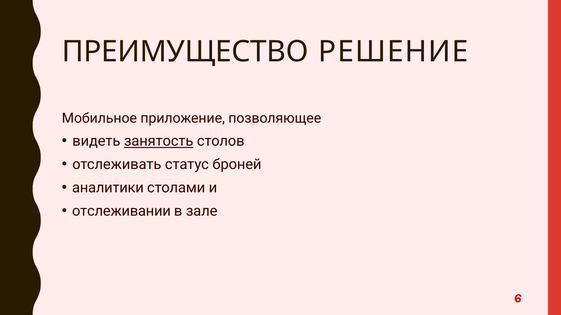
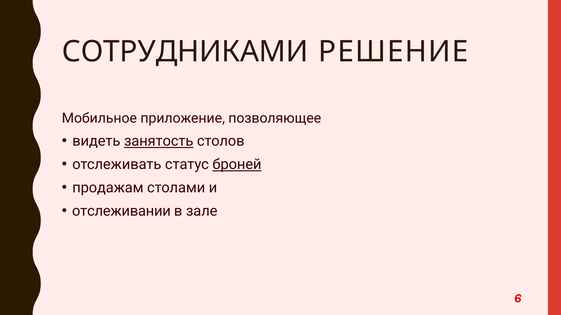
ПРЕИМУЩЕСТВО: ПРЕИМУЩЕСТВО -> СОТРУДНИКАМИ (185, 52)
броней underline: none -> present (237, 165)
аналитики: аналитики -> продажам (108, 188)
